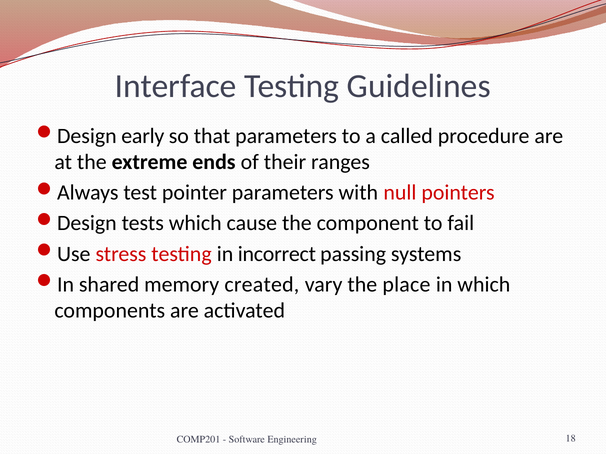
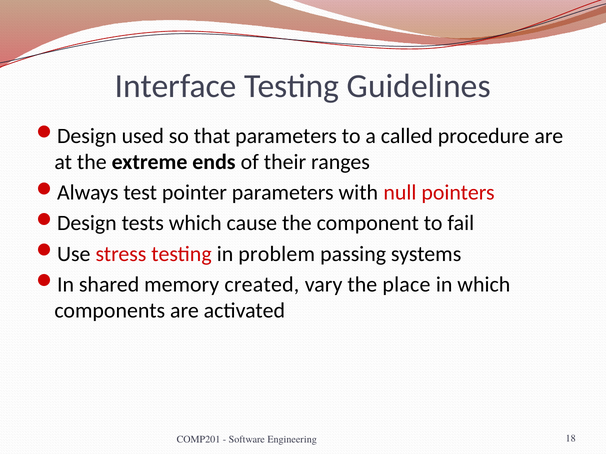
early: early -> used (143, 136)
incorrect: incorrect -> problem (277, 254)
